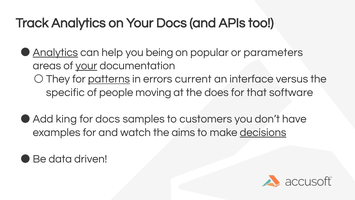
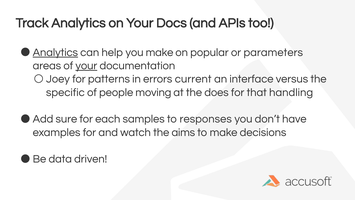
you being: being -> make (160, 52)
They: They -> Joey (58, 79)
patterns underline: present -> none (109, 79)
software: software -> handling (291, 92)
king: king -> sure (66, 119)
for docs: docs -> each (108, 119)
customers: customers -> responses (206, 119)
decisions underline: present -> none (263, 132)
